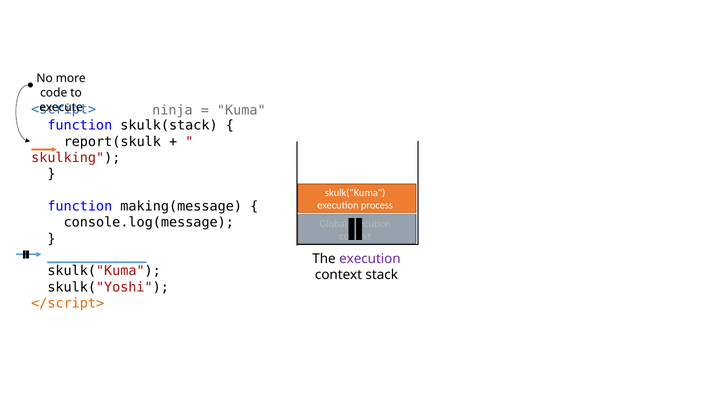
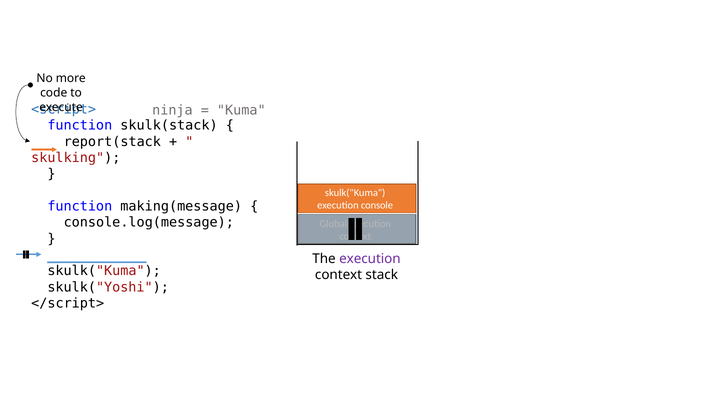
report(skulk: report(skulk -> report(stack (112, 142)
process: process -> console (377, 206)
</script> colour: orange -> black (68, 304)
